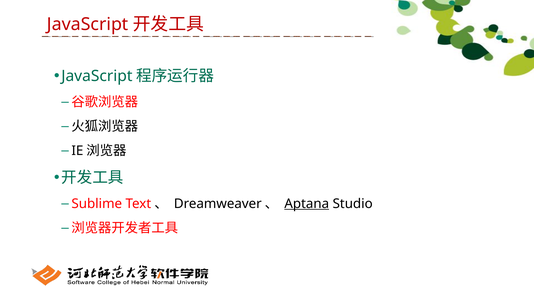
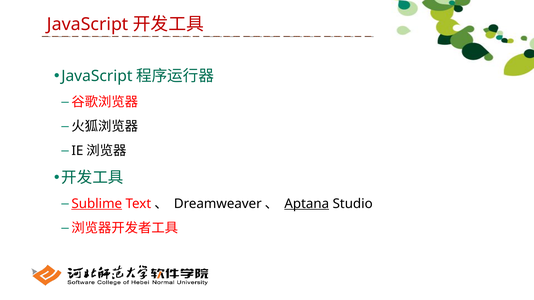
Sublime underline: none -> present (97, 204)
